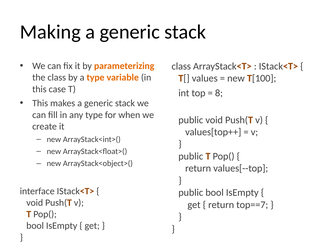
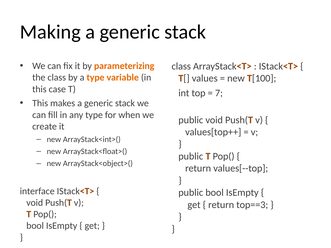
8: 8 -> 7 (219, 93)
top==7: top==7 -> top==3 (252, 205)
